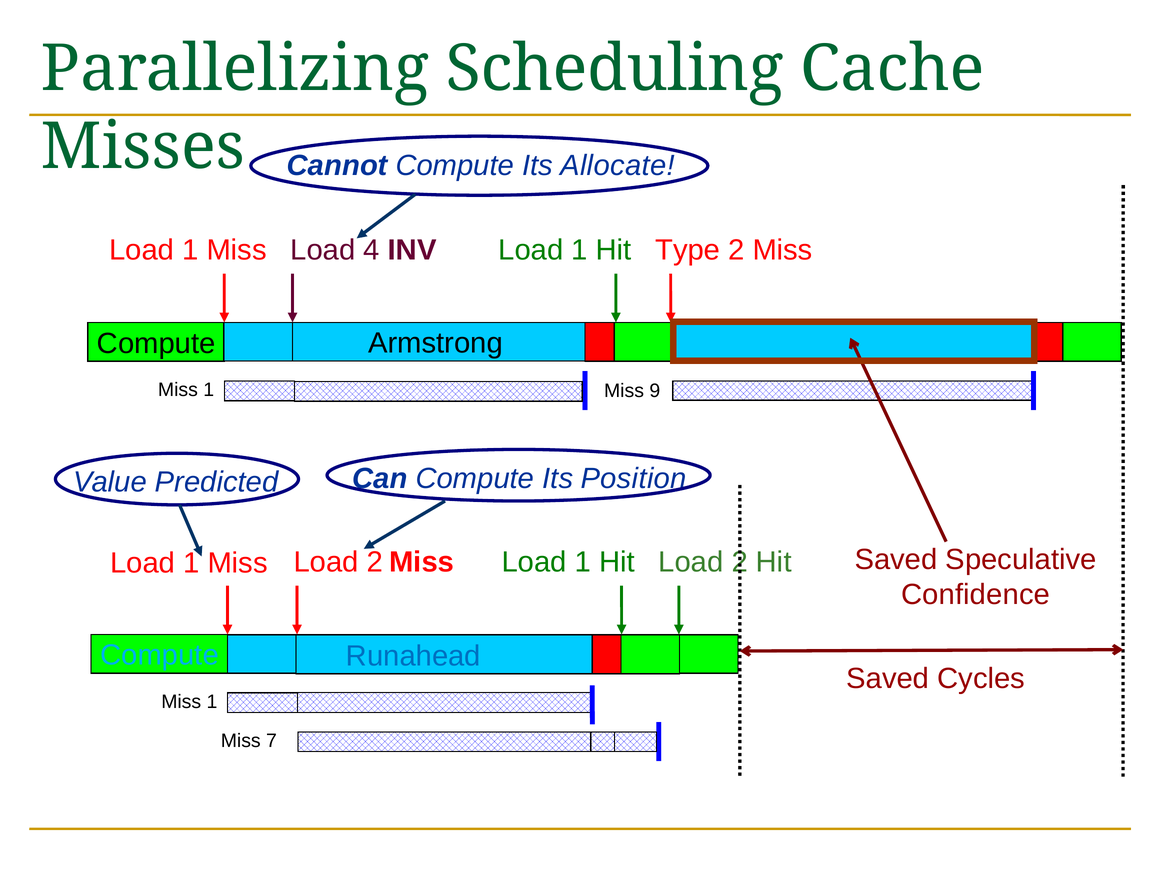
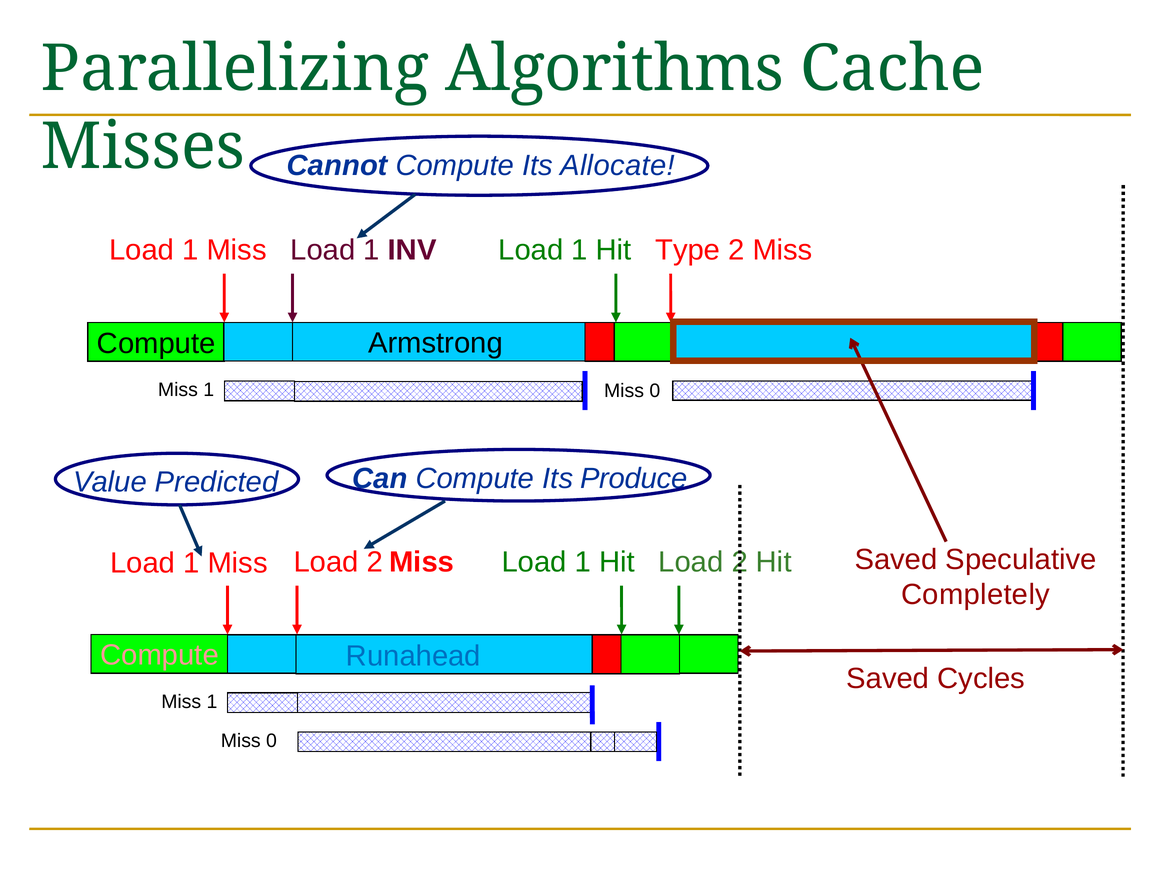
Scheduling: Scheduling -> Algorithms (615, 69)
4: 4 -> 1 (372, 250)
9: 9 -> 0 (655, 391)
Position: Position -> Produce (634, 479)
Confidence: Confidence -> Completely (976, 595)
Compute colour: light blue -> pink (160, 655)
7: 7 -> 0 (272, 741)
